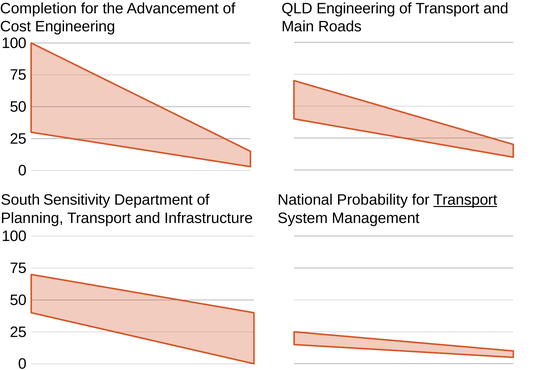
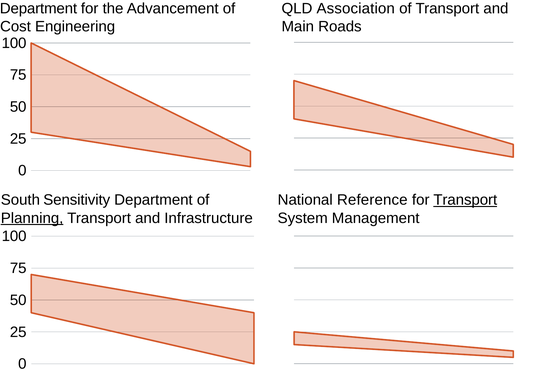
Completion: Completion -> Department (38, 9)
QLD Engineering: Engineering -> Association (356, 9)
Probability: Probability -> Reference (372, 200)
Planning underline: none -> present (32, 218)
